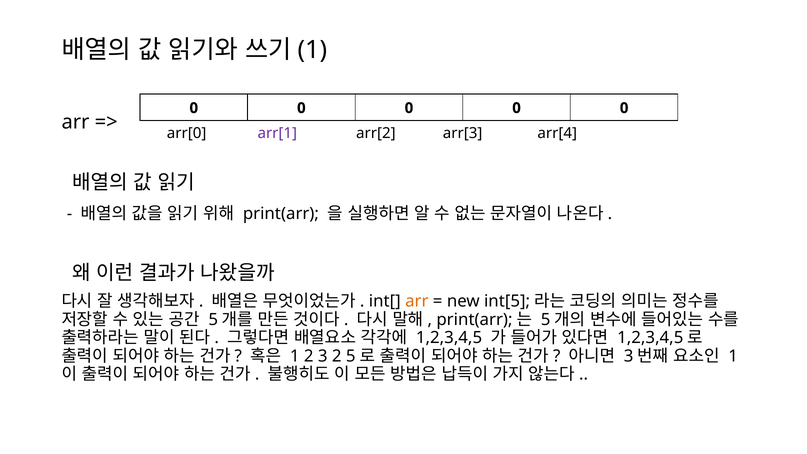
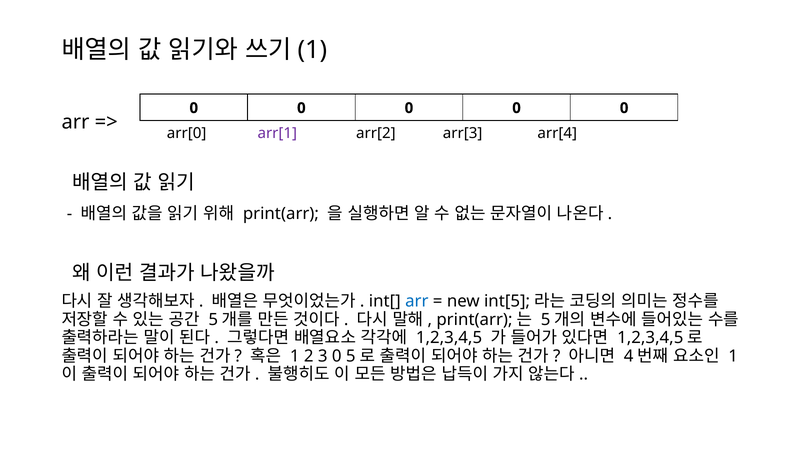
arr colour: orange -> blue (417, 301)
3 2: 2 -> 0 (337, 356)
3: 3 -> 4 (629, 356)
